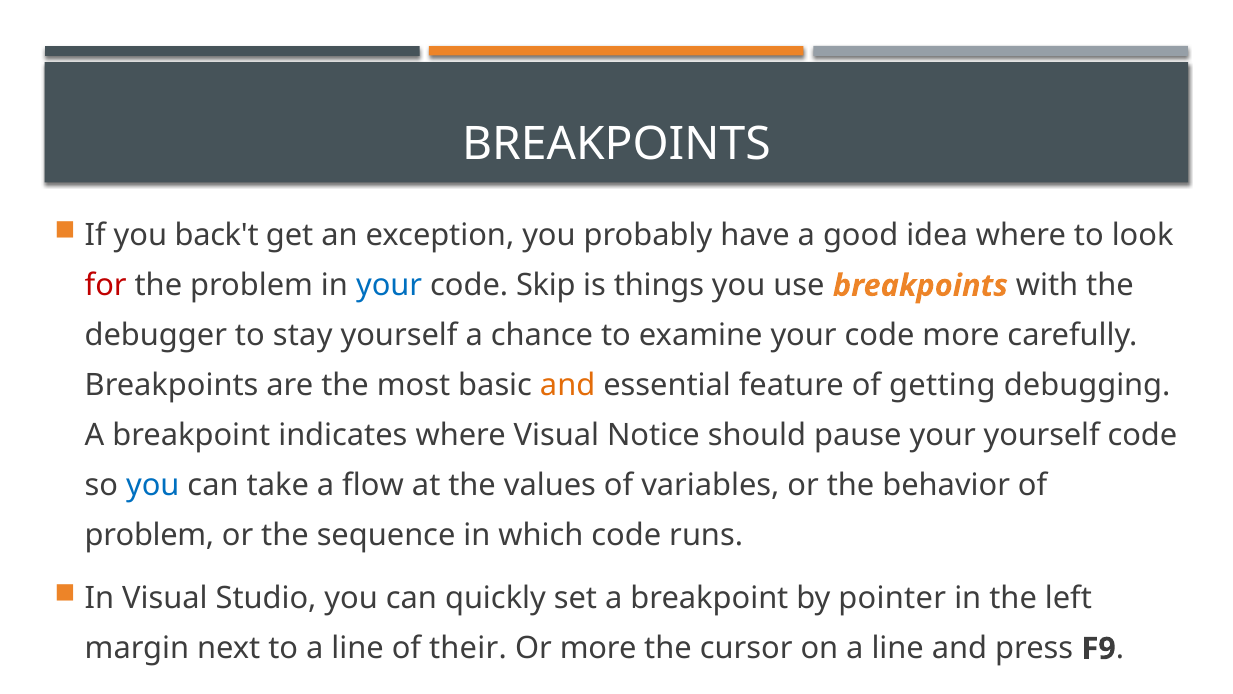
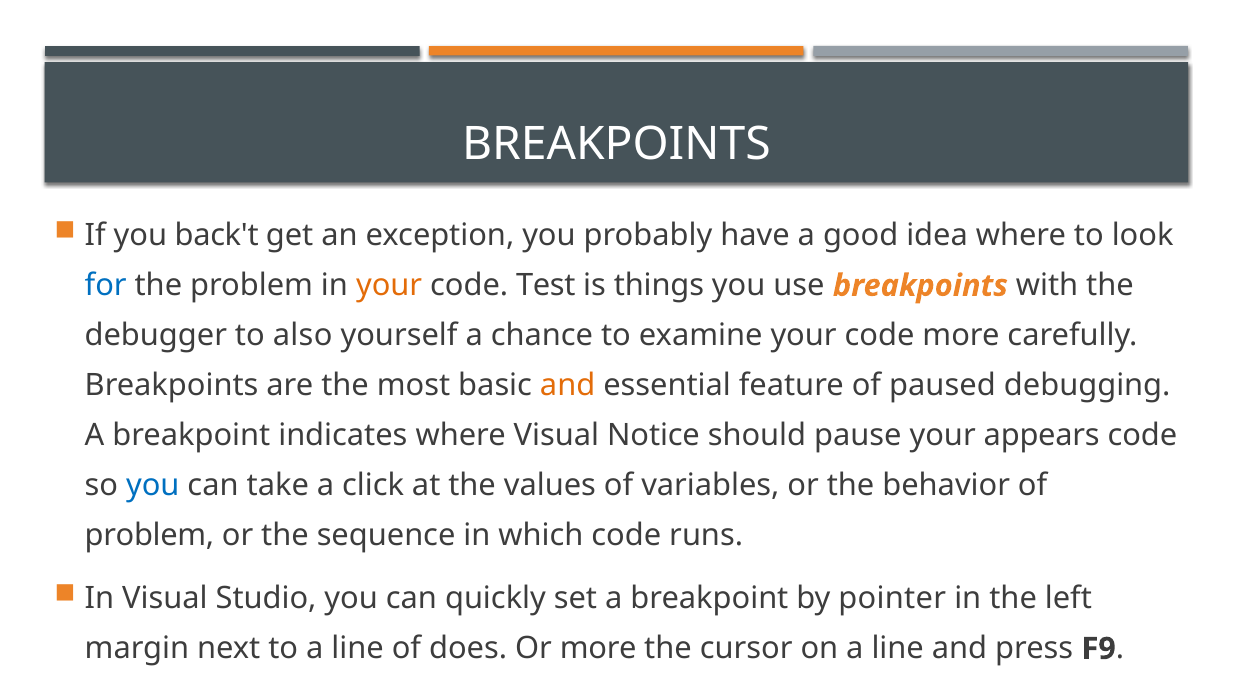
for colour: red -> blue (106, 285)
your colour: blue -> orange (389, 285)
Skip: Skip -> Test (546, 285)
stay: stay -> also (303, 335)
getting: getting -> paused (942, 385)
your yourself: yourself -> appears (1042, 435)
flow: flow -> click (373, 485)
their: their -> does (468, 648)
